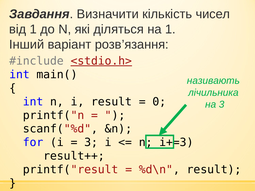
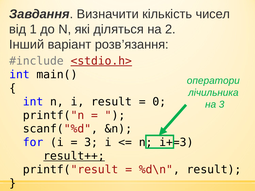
на 1: 1 -> 2 (170, 29)
називають: називають -> оператори (213, 81)
result++ underline: none -> present (74, 156)
